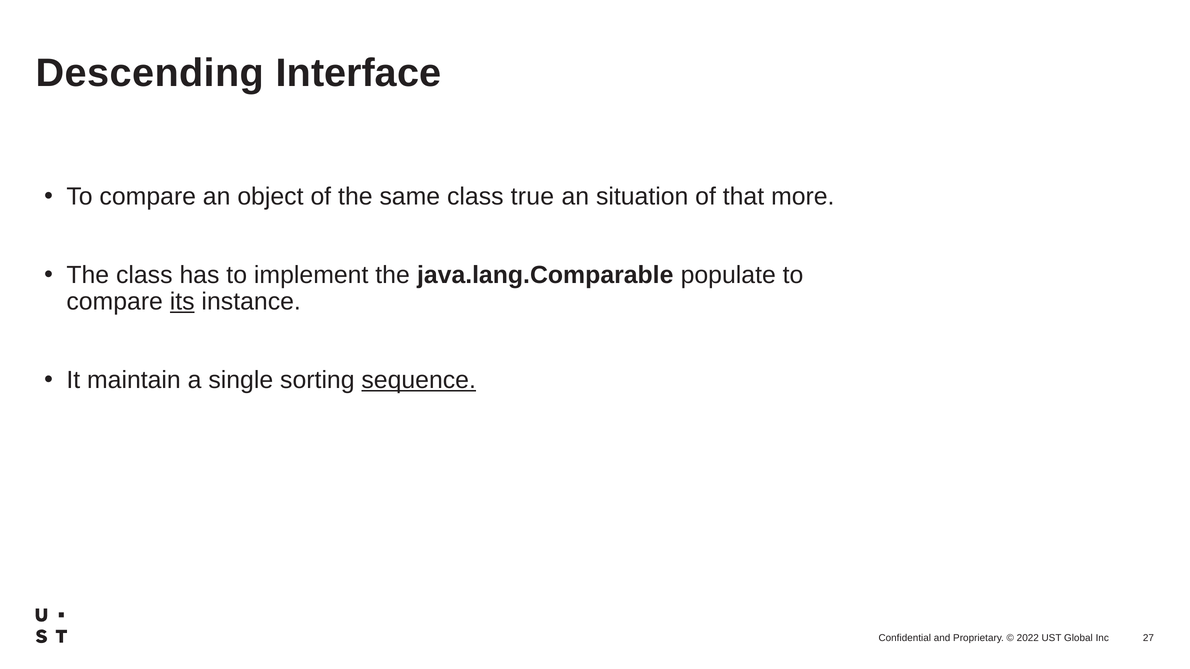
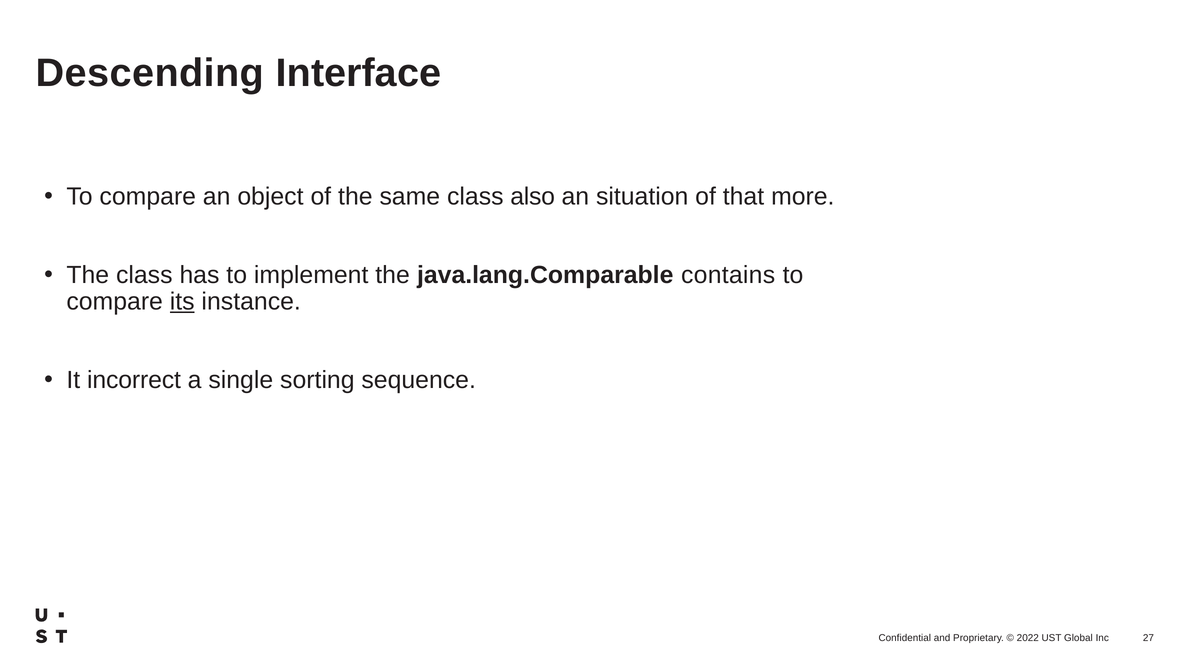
true: true -> also (533, 197)
populate: populate -> contains (728, 275)
maintain: maintain -> incorrect (134, 380)
sequence underline: present -> none (419, 380)
